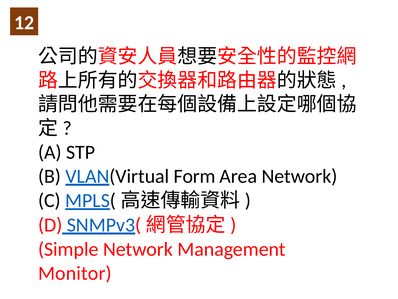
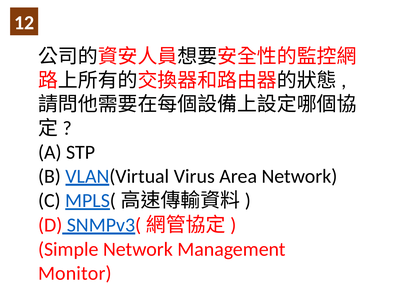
Form: Form -> Virus (194, 176)
